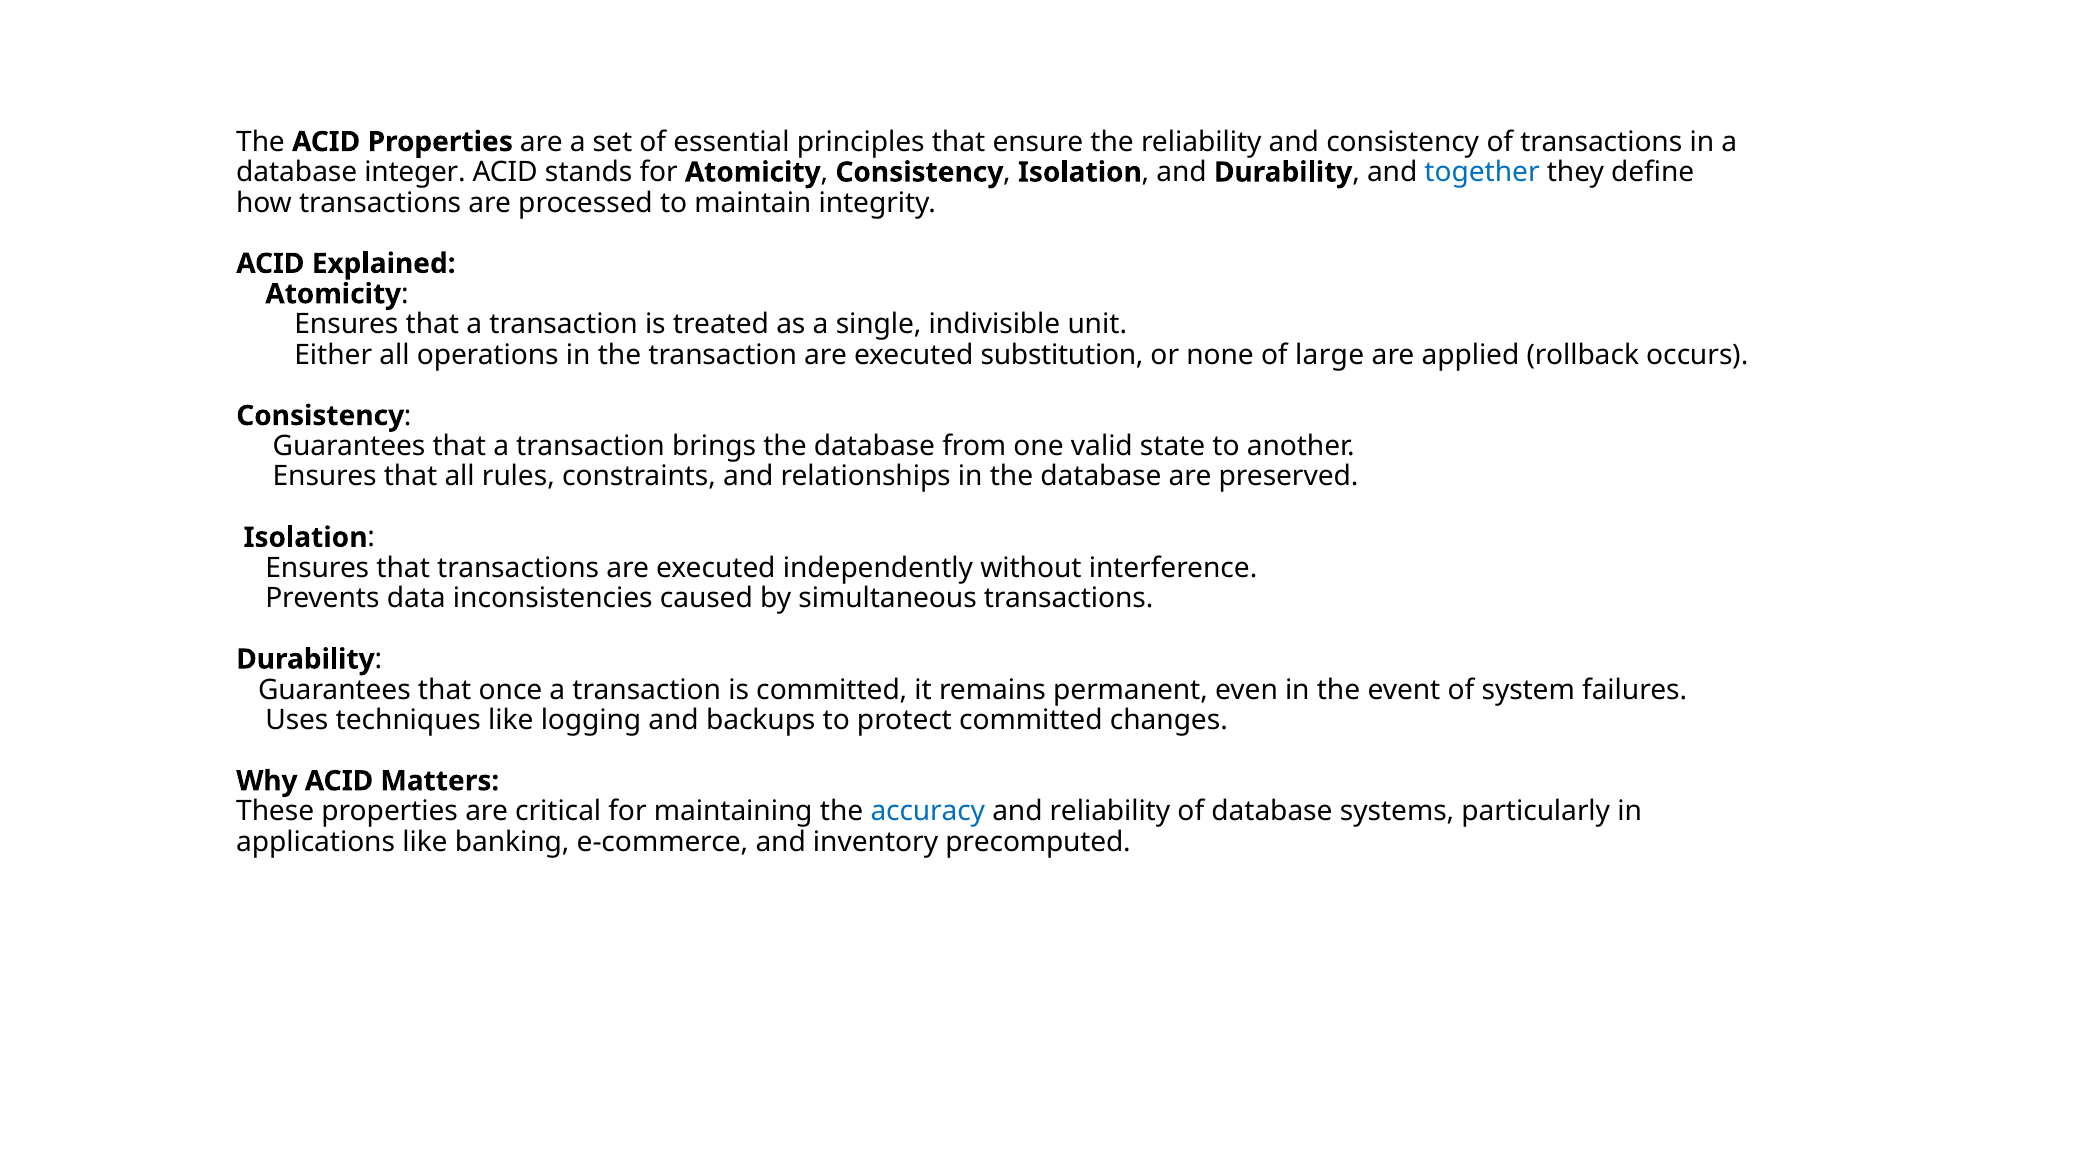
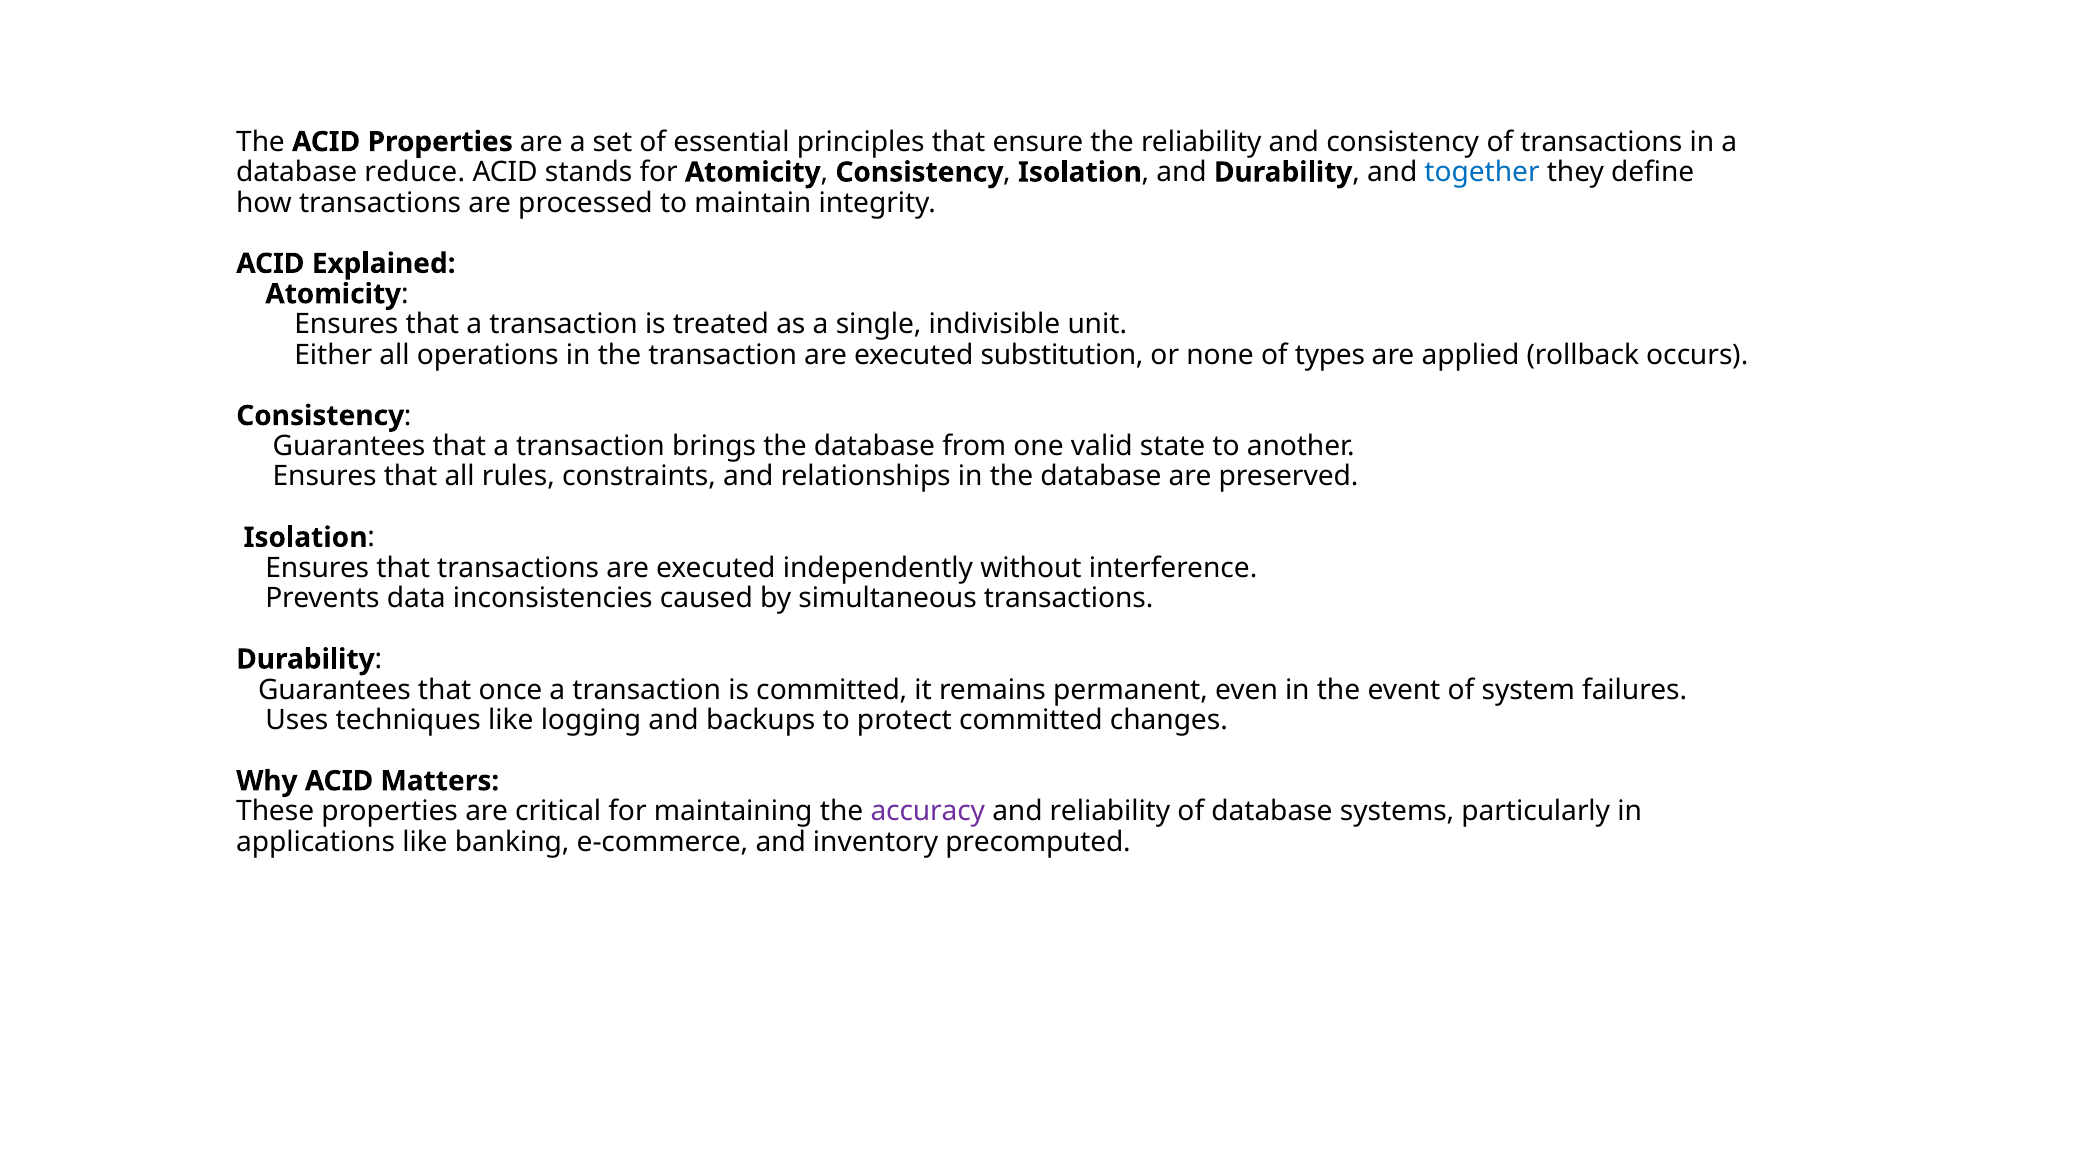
integer: integer -> reduce (415, 172)
large: large -> types (1330, 355)
accuracy colour: blue -> purple (928, 811)
